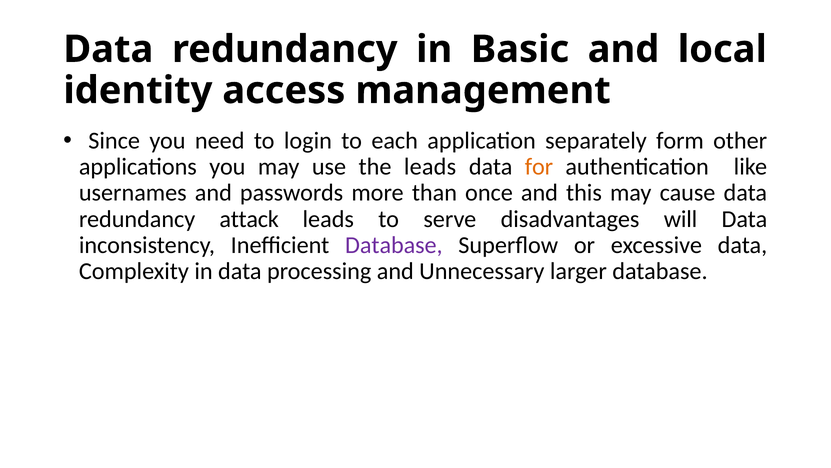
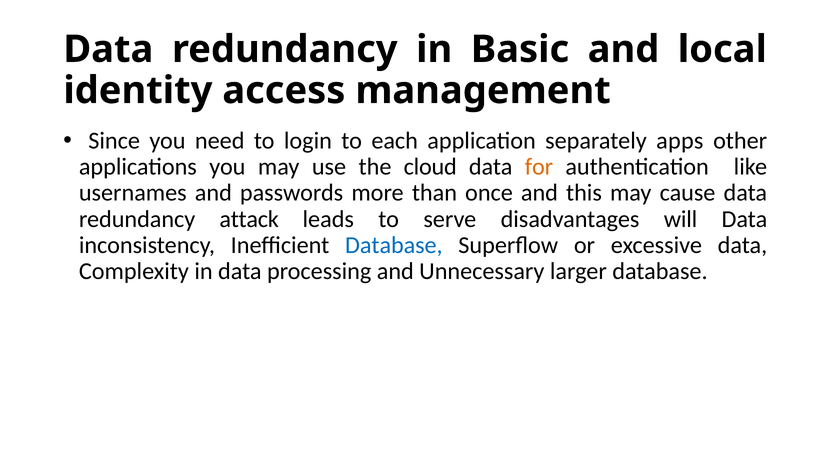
form: form -> apps (680, 140)
the leads: leads -> cloud (430, 167)
Database colour: purple -> blue (394, 245)
